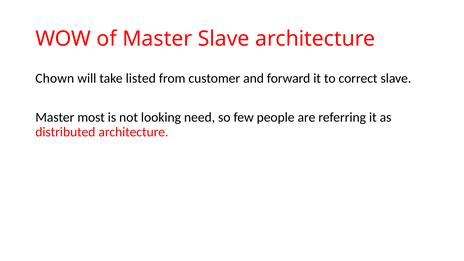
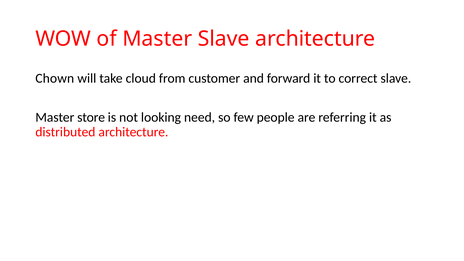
listed: listed -> cloud (141, 78)
most: most -> store (91, 117)
